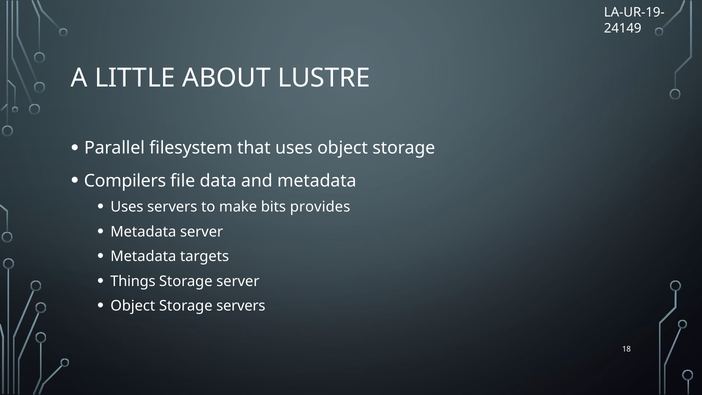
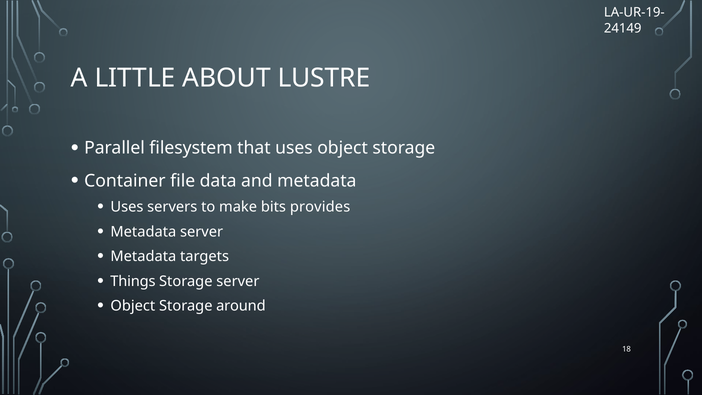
Compilers: Compilers -> Container (125, 181)
Storage servers: servers -> around (241, 306)
